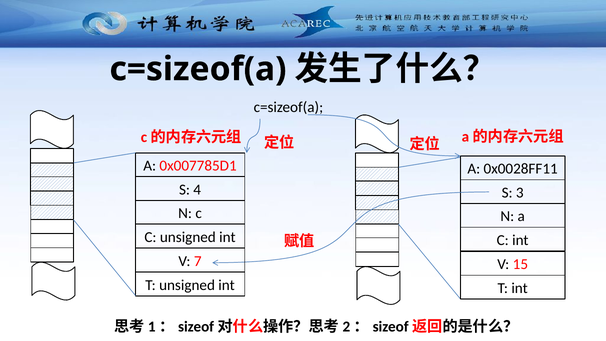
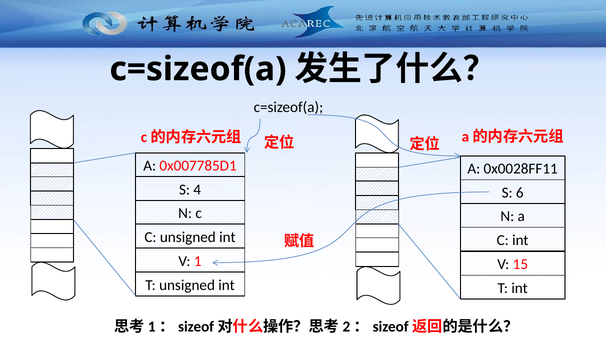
3: 3 -> 6 (520, 193)
7: 7 -> 1 (198, 261)
